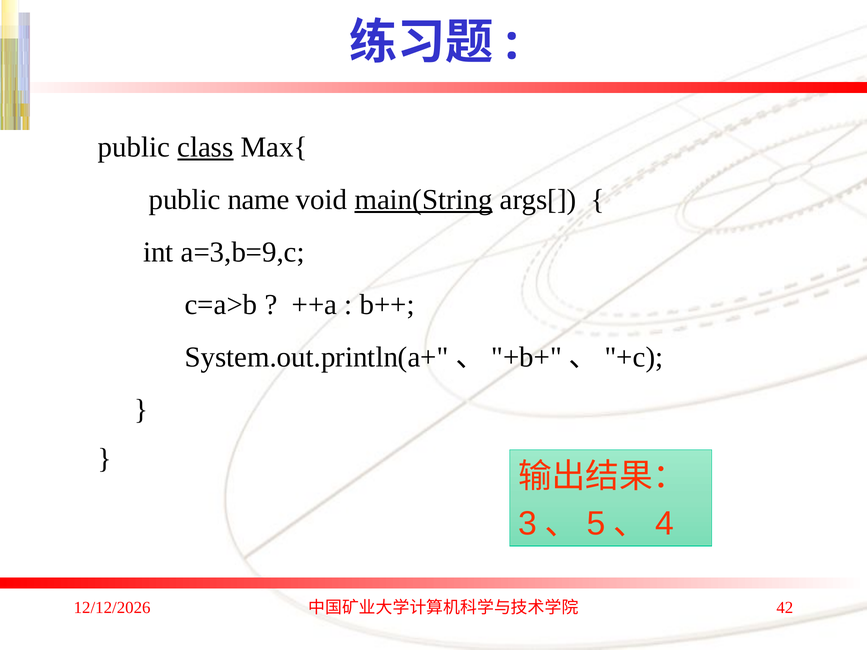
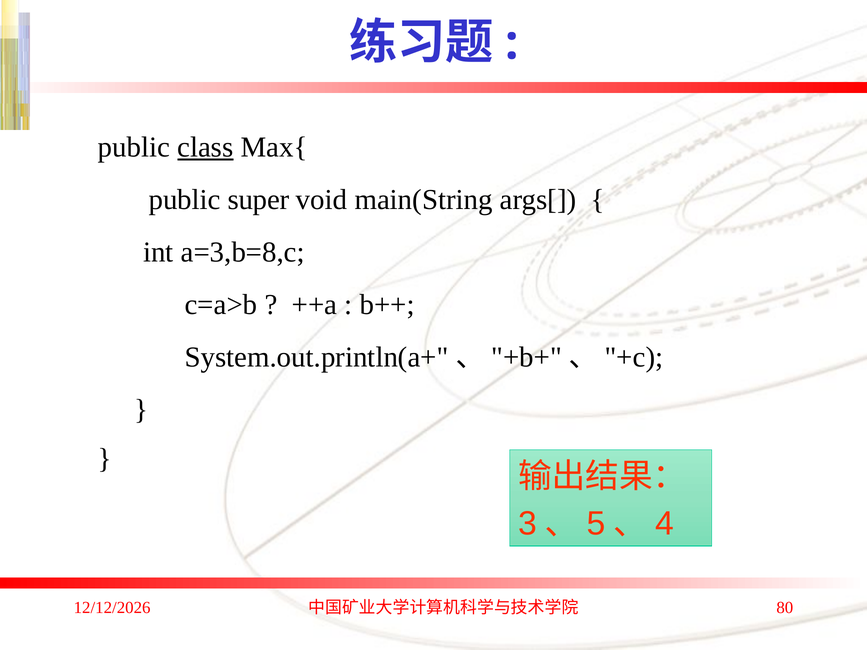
name: name -> super (258, 200)
main(String underline: present -> none (424, 200)
a=3,b=9,c: a=3,b=9,c -> a=3,b=8,c (243, 252)
42: 42 -> 80 (785, 608)
